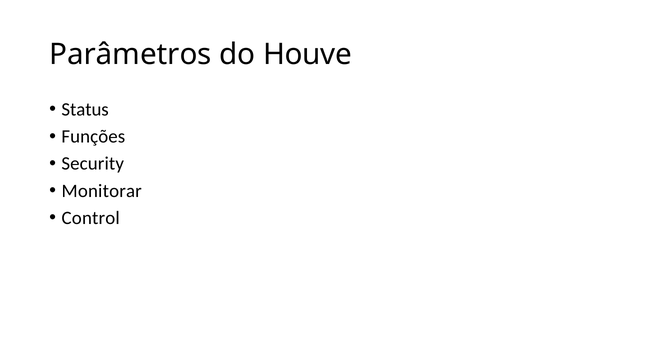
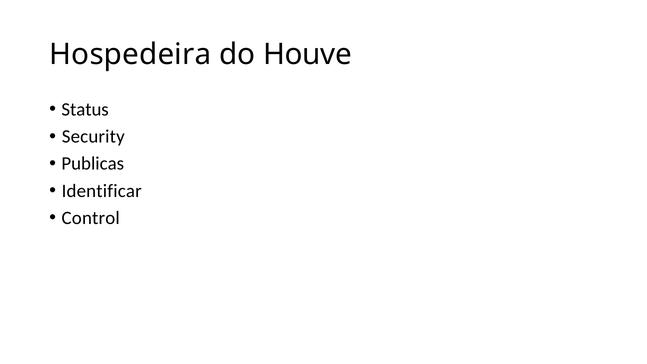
Parâmetros: Parâmetros -> Hospedeira (130, 54)
Funções: Funções -> Security (93, 137)
Security: Security -> Publicas (93, 164)
Monitorar: Monitorar -> Identificar (102, 191)
